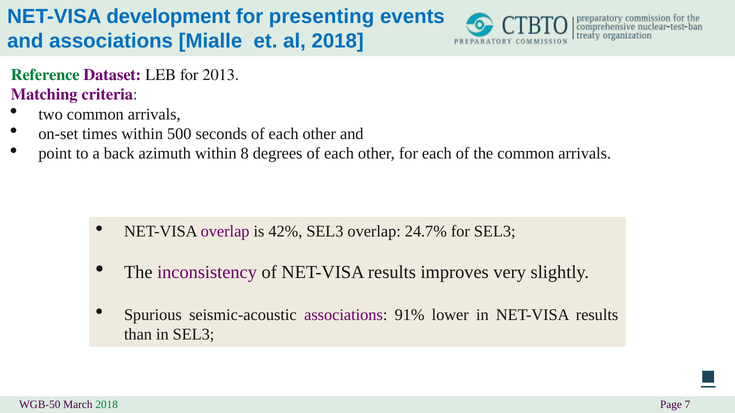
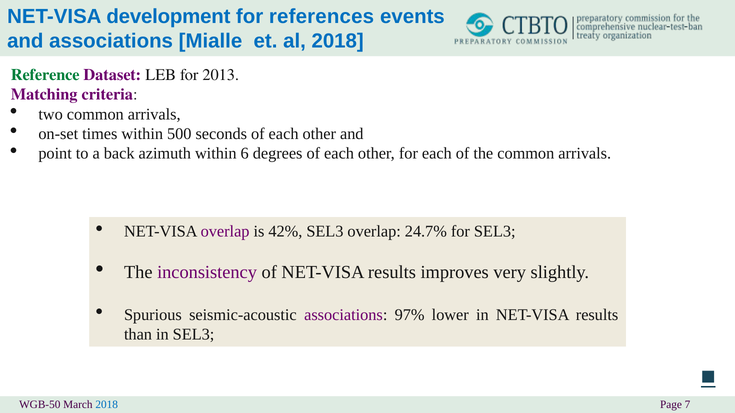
presenting: presenting -> references (322, 17)
8: 8 -> 6 (245, 153)
91%: 91% -> 97% (410, 315)
2018 colour: green -> blue (107, 405)
